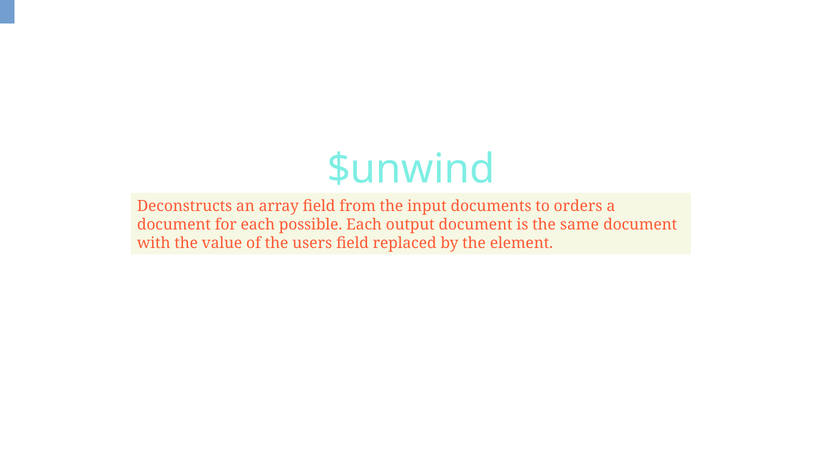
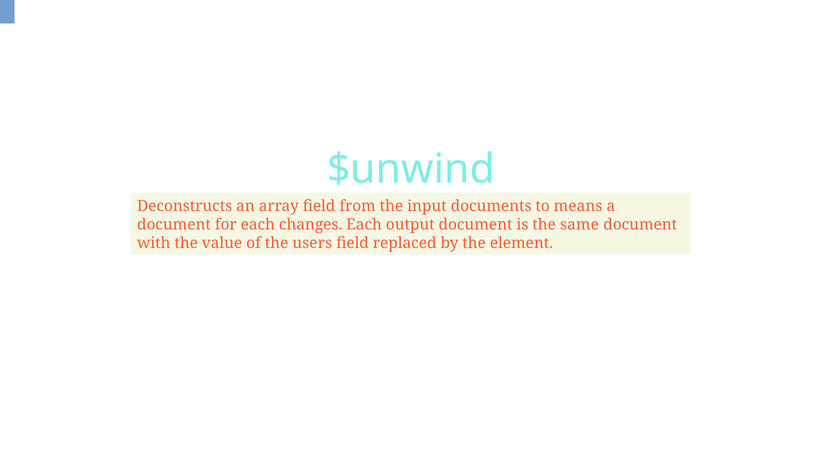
orders: orders -> means (578, 206)
possible: possible -> changes (311, 225)
